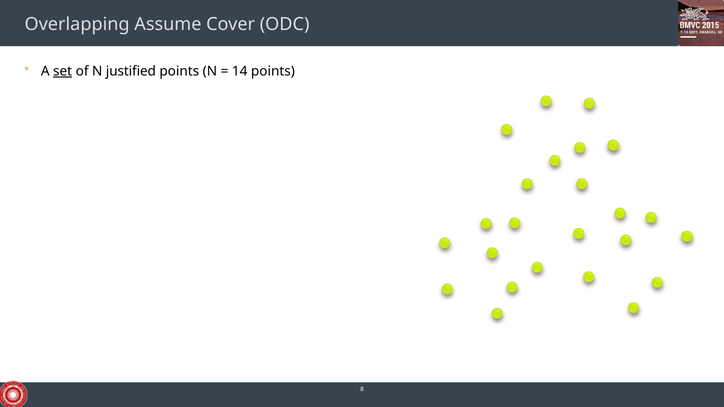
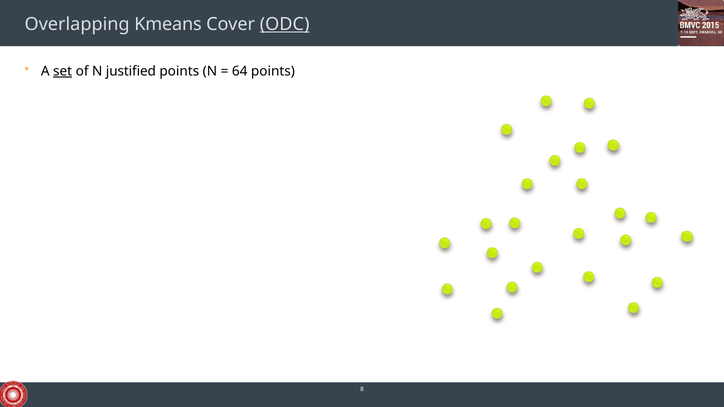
Assume: Assume -> Kmeans (168, 24)
ODC underline: none -> present (285, 24)
14: 14 -> 64 (240, 71)
